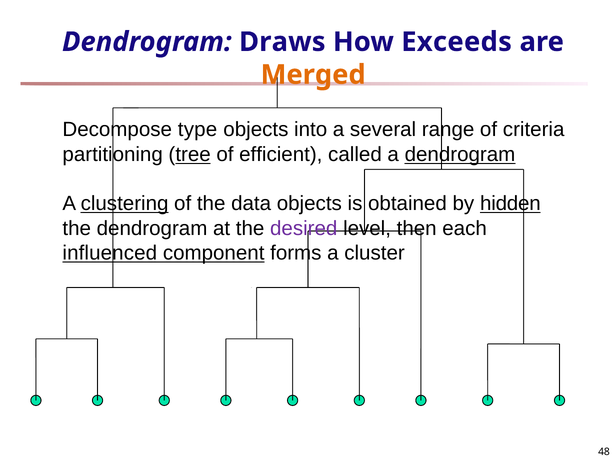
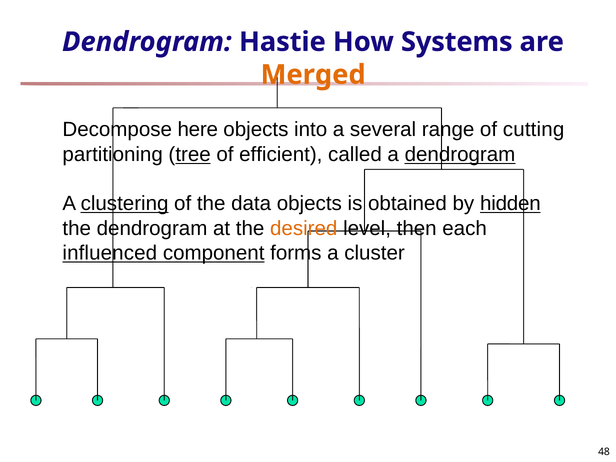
Draws: Draws -> Hastie (282, 42)
Exceeds: Exceeds -> Systems (457, 42)
type: type -> here (198, 130)
criteria: criteria -> cutting (534, 130)
desired colour: purple -> orange (304, 228)
